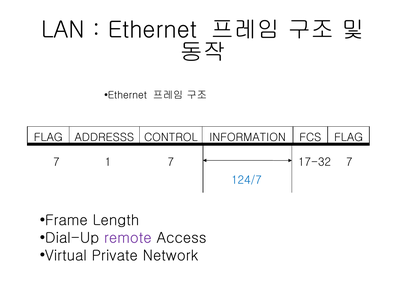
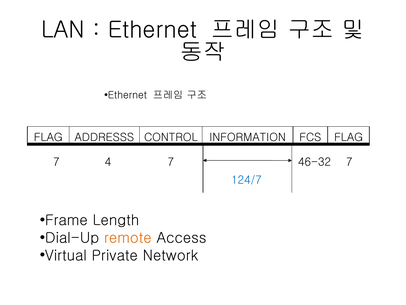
1: 1 -> 4 (108, 162)
17-32: 17-32 -> 46-32 (315, 162)
remote colour: purple -> orange (128, 238)
